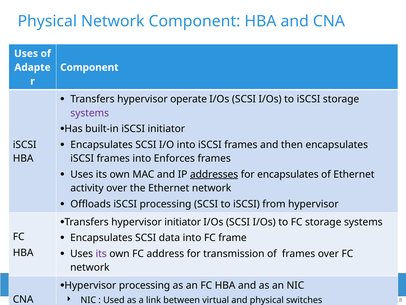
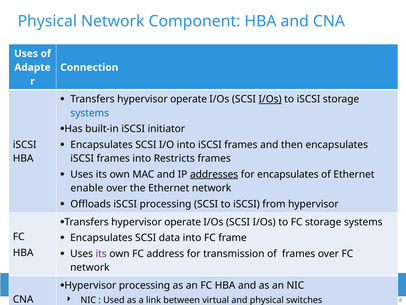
Component: Component -> Connection (89, 67)
I/Os underline: none -> present (270, 99)
systems colour: purple -> blue (90, 113)
Enforces: Enforces -> Restricts (174, 158)
activity: activity -> enable (87, 188)
initiator: initiator -> operate (183, 222)
